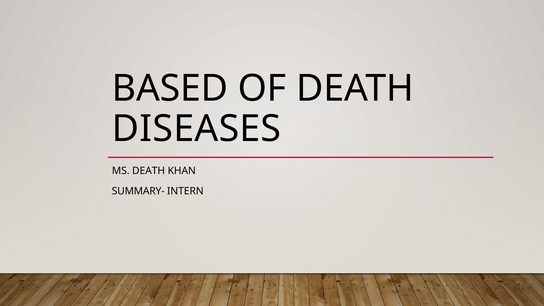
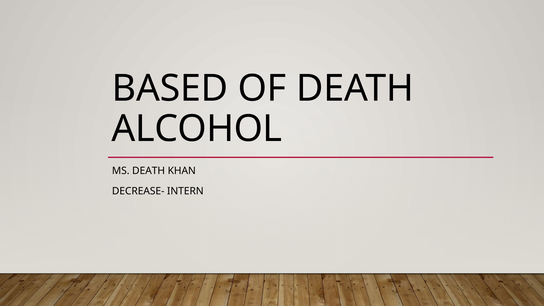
DISEASES: DISEASES -> ALCOHOL (197, 129)
SUMMARY-: SUMMARY- -> DECREASE- (138, 191)
